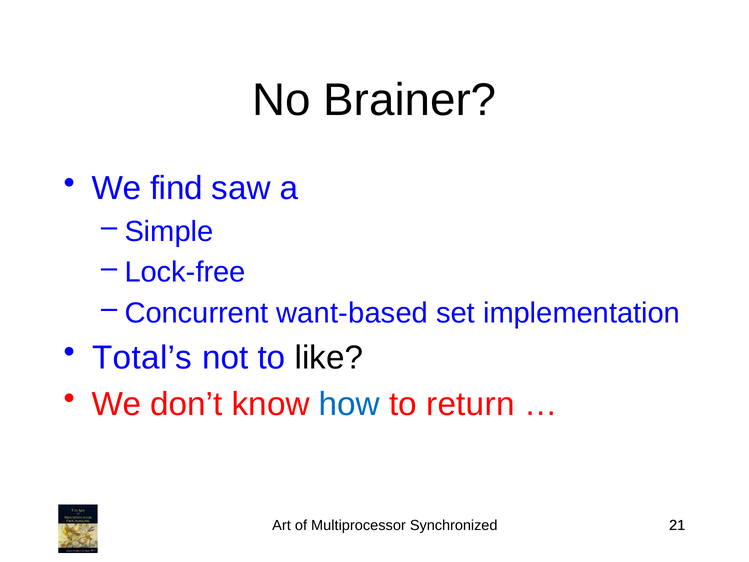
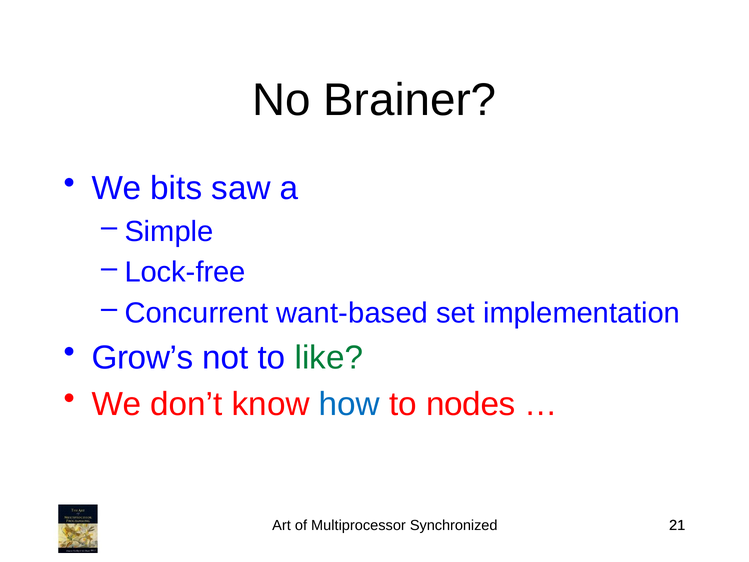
find: find -> bits (176, 188)
Total’s: Total’s -> Grow’s (142, 357)
like colour: black -> green (329, 357)
return: return -> nodes (471, 404)
